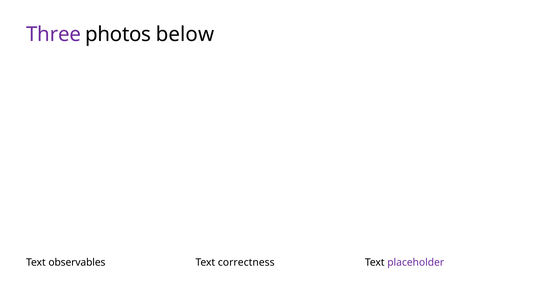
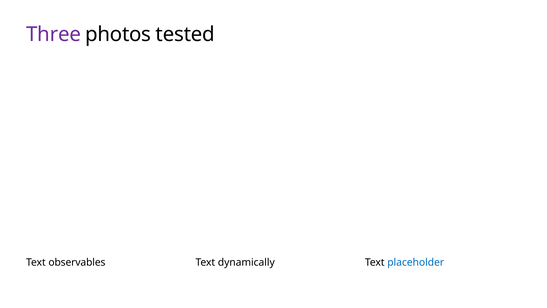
below: below -> tested (185, 34)
correctness: correctness -> dynamically (246, 262)
placeholder colour: purple -> blue (416, 262)
